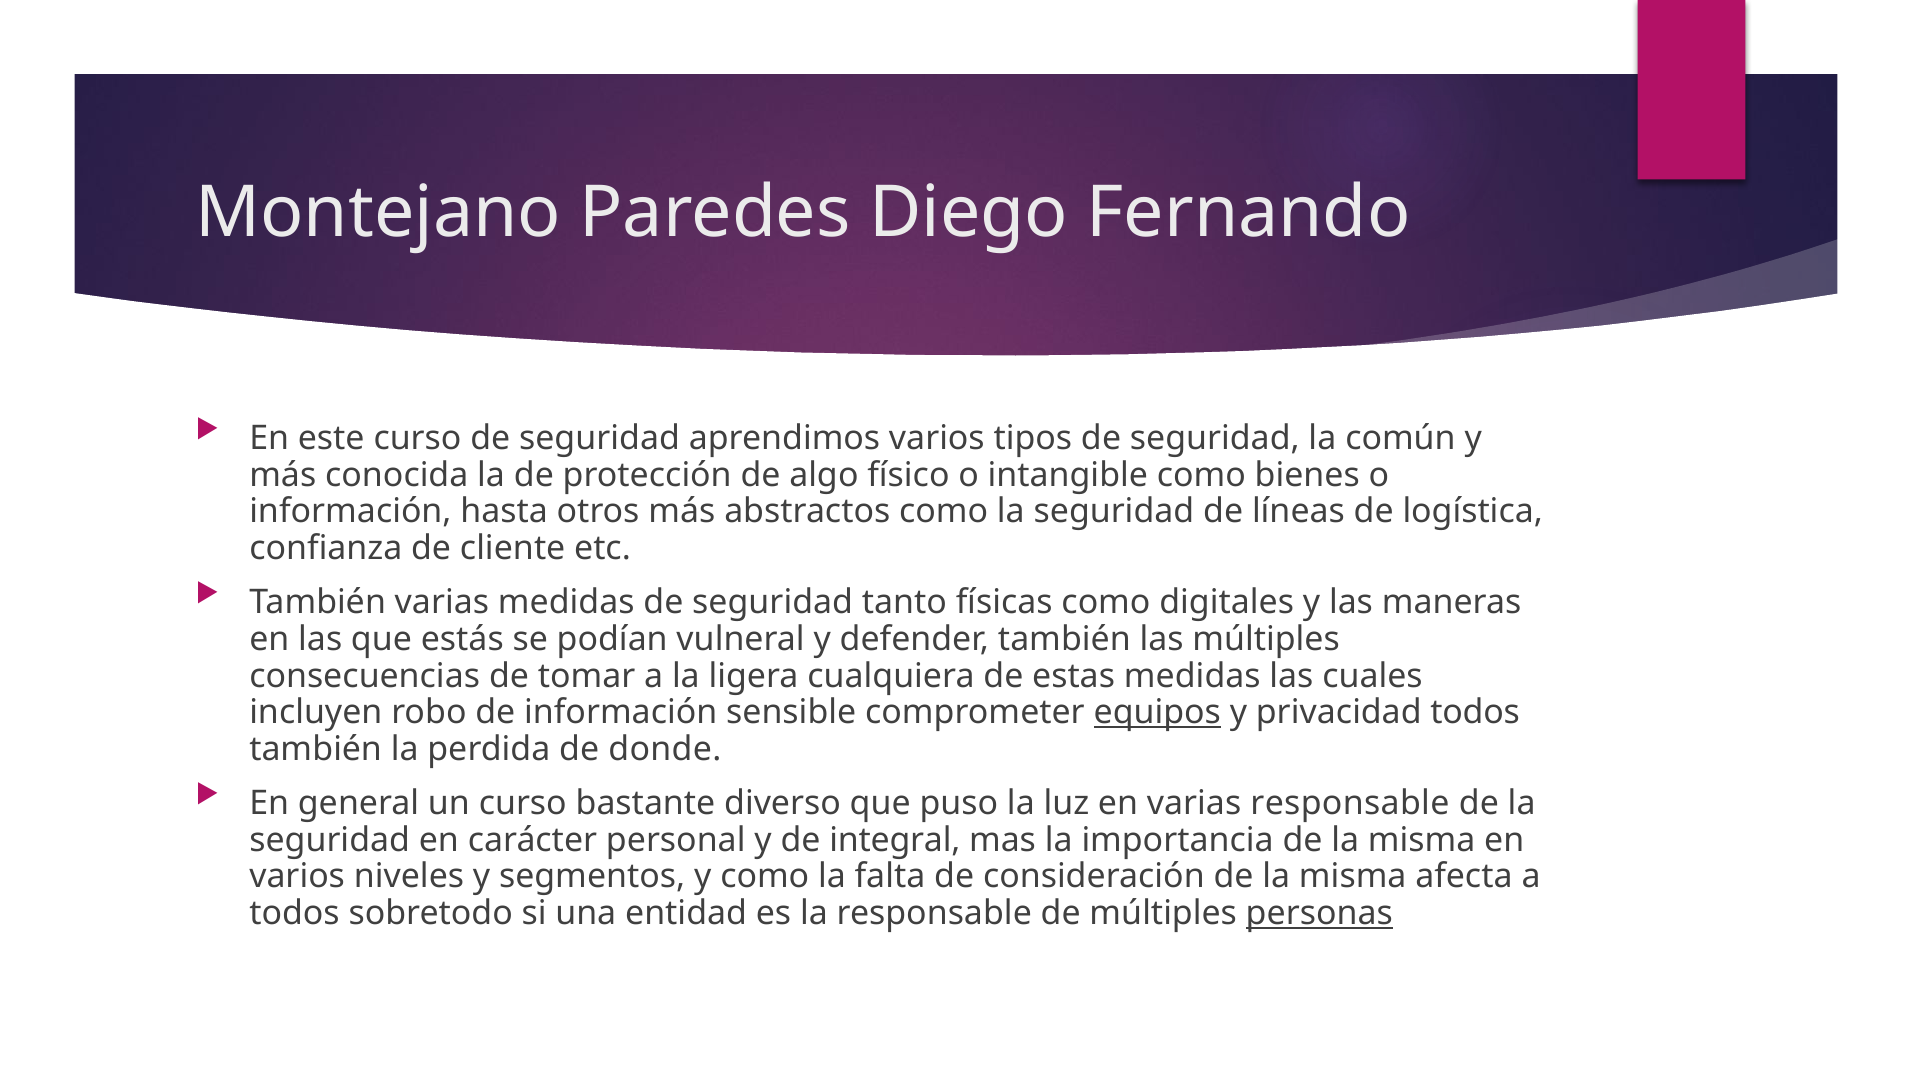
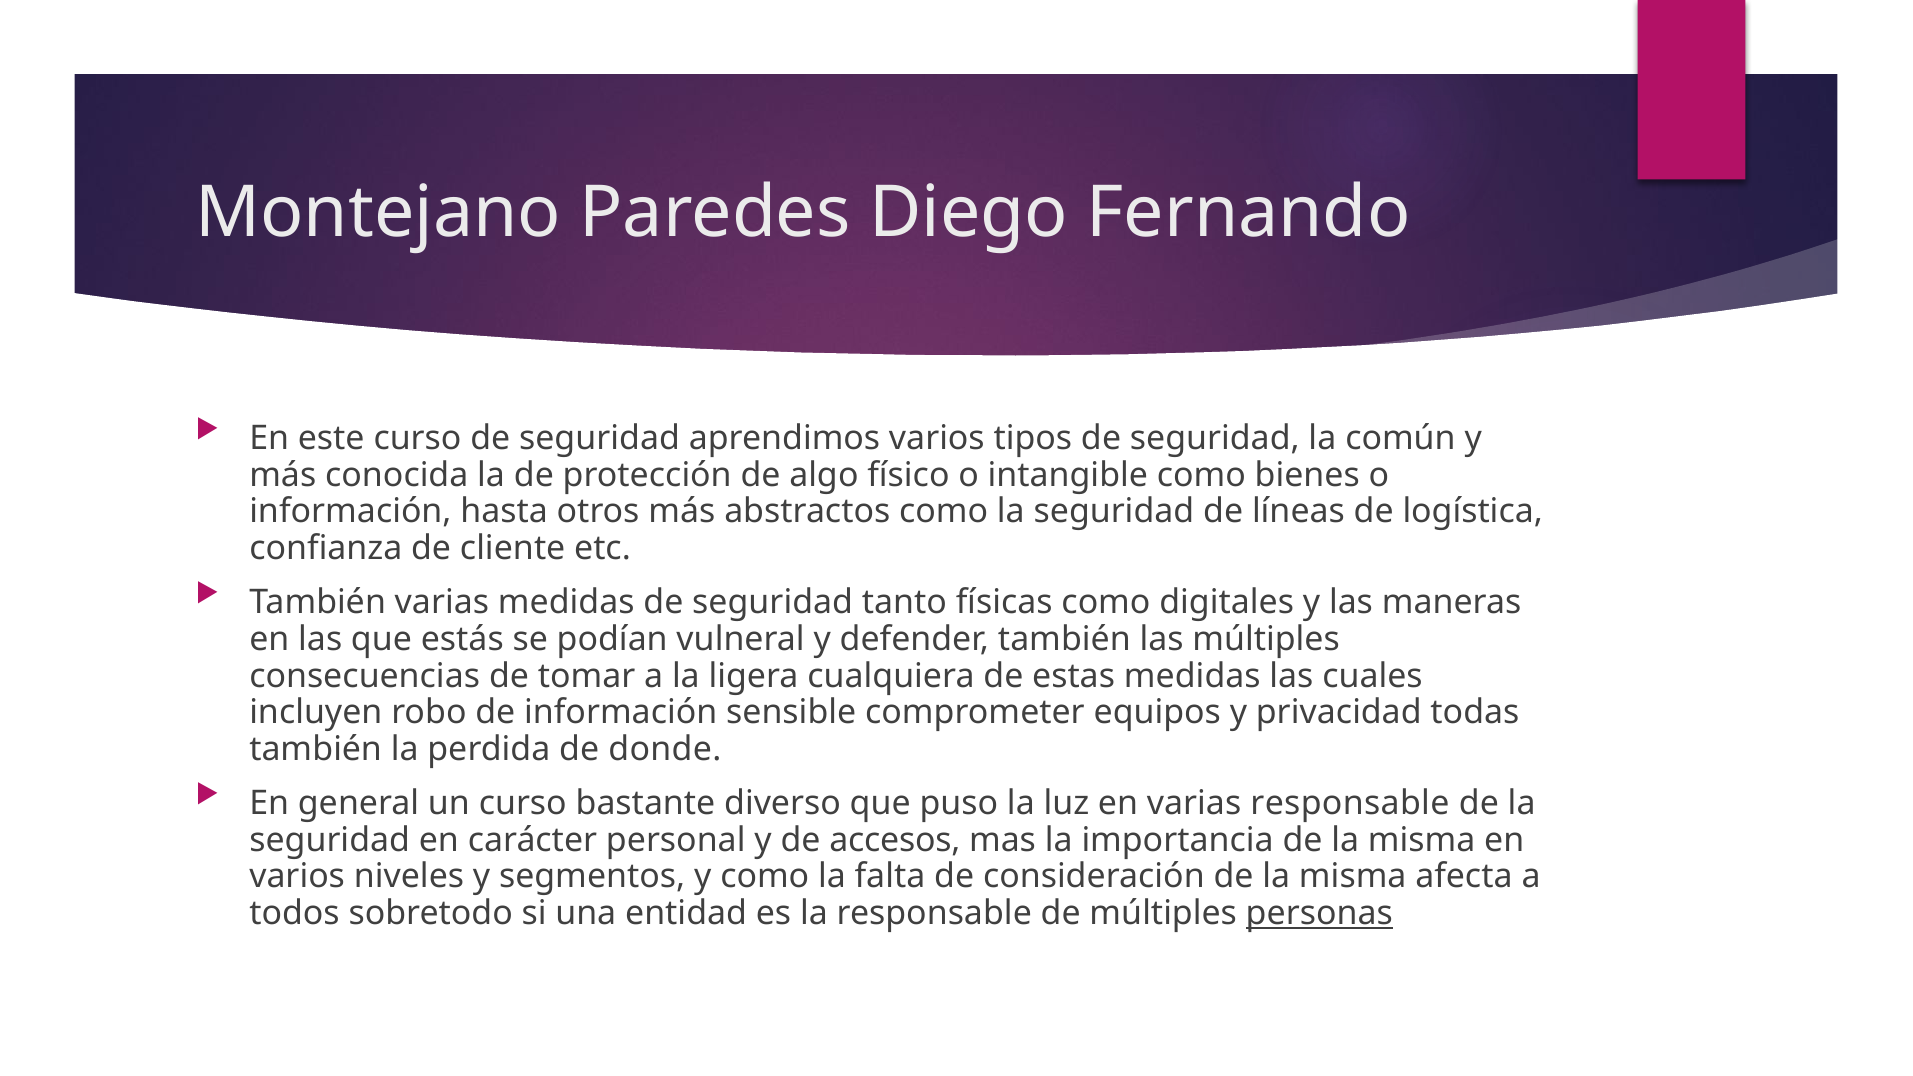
equipos underline: present -> none (1157, 713)
privacidad todos: todos -> todas (1475, 713)
integral: integral -> accesos (895, 840)
